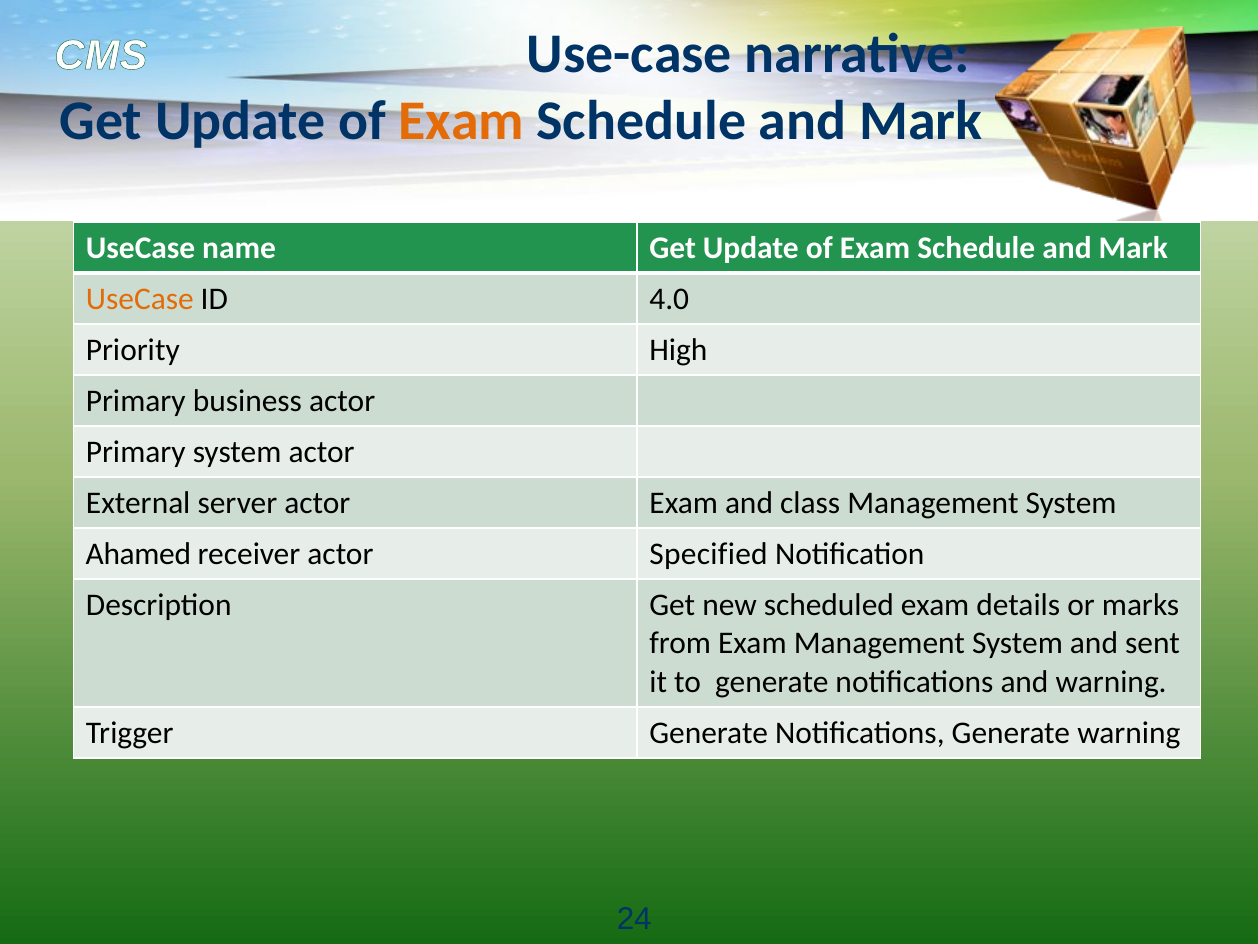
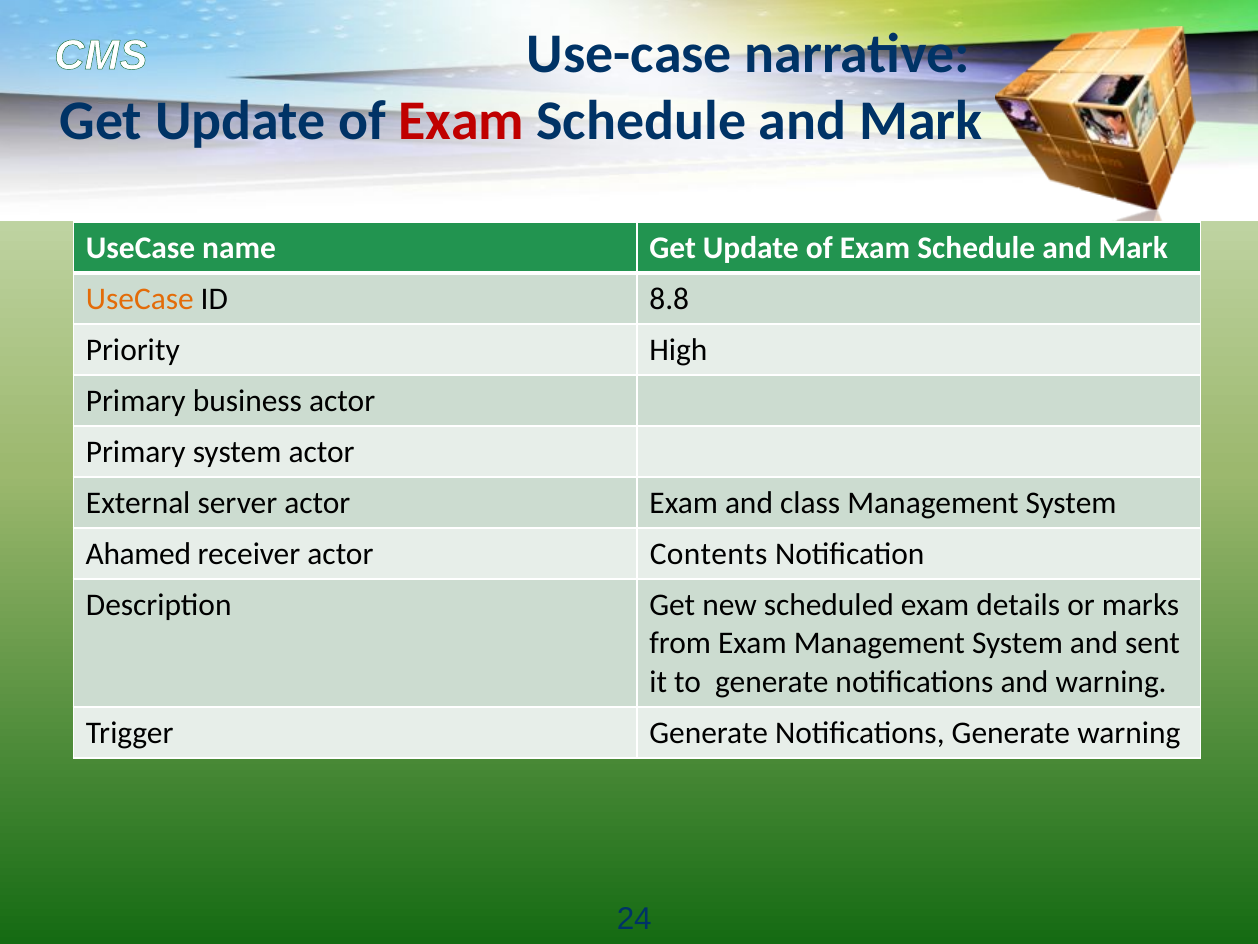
Exam colour: orange -> red (461, 121)
4.0: 4.0 -> 8.8 (669, 299)
Specified: Specified -> Contents (709, 554)
